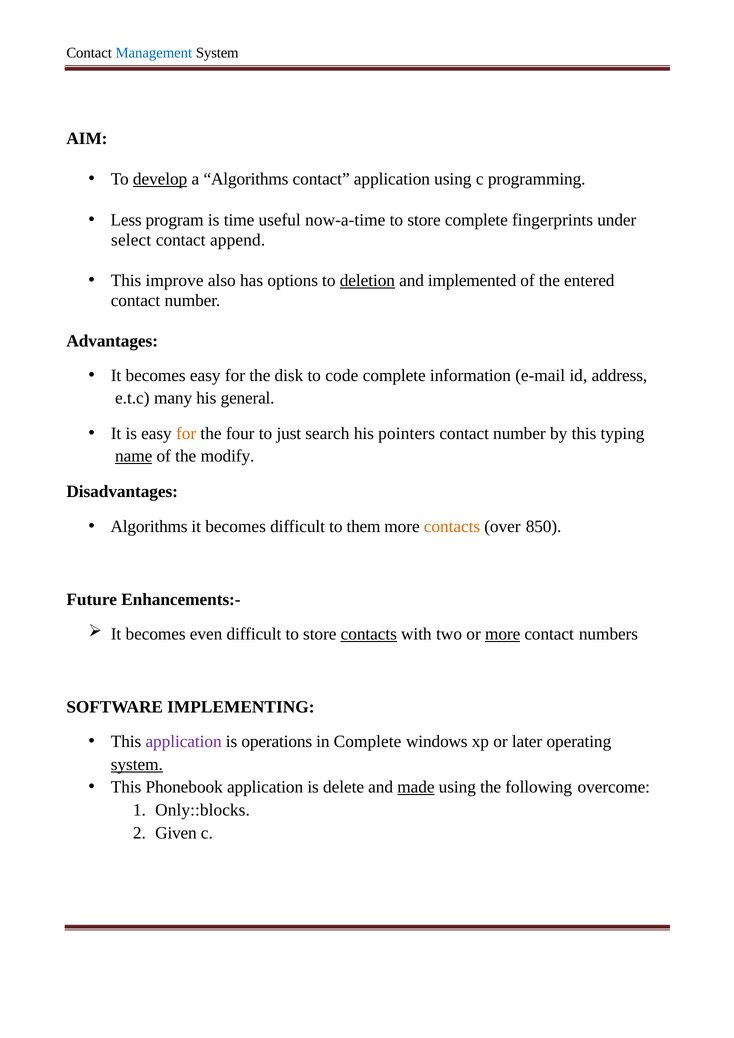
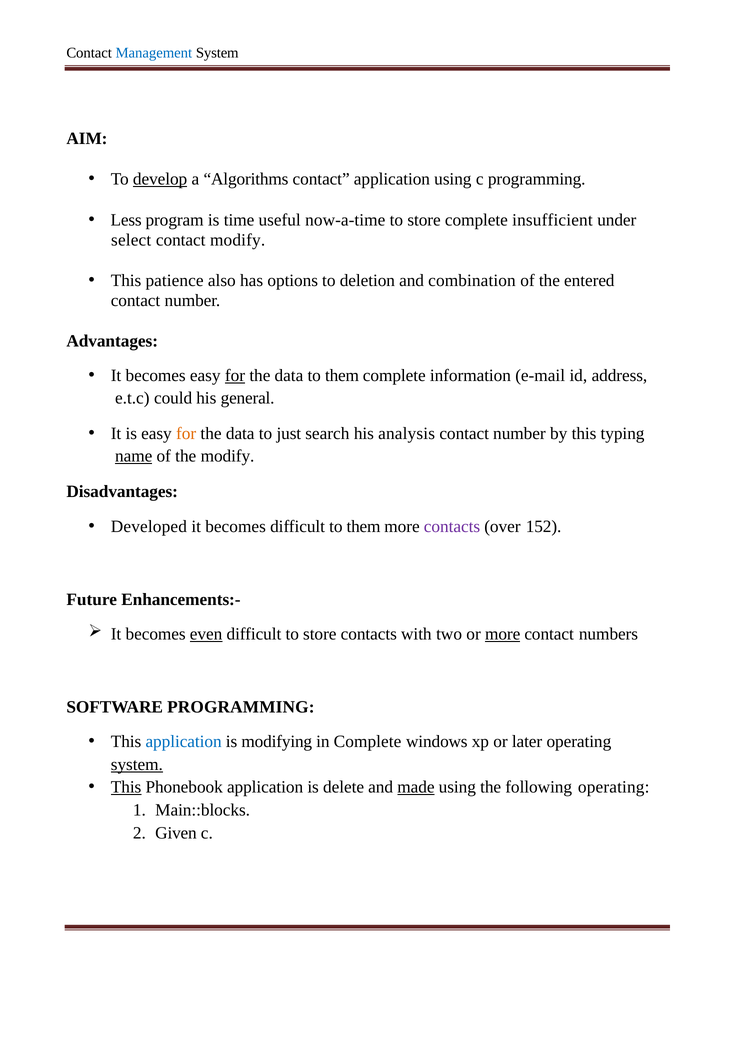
fingerprints: fingerprints -> insufficient (552, 220)
contact append: append -> modify (238, 240)
improve: improve -> patience (175, 281)
deletion underline: present -> none (367, 281)
implemented: implemented -> combination (472, 281)
for underline: none -> present (235, 376)
disk: disk -> data (289, 376)
code: code -> them (342, 376)
many: many -> could (173, 399)
four: four -> data (240, 434)
pointers: pointers -> analysis (407, 434)
Algorithms: Algorithms -> Developed (149, 527)
contacts colour: orange -> purple (452, 527)
850: 850 -> 152 (544, 527)
even underline: none -> present (206, 635)
contacts underline: present -> none (369, 635)
SOFTWARE IMPLEMENTING: IMPLEMENTING -> PROGRAMMING (241, 707)
application colour: purple -> blue (184, 742)
operations: operations -> modifying (277, 742)
This underline: none -> present (126, 788)
following overcome: overcome -> operating (614, 788)
Only::blocks: Only::blocks -> Main::blocks (203, 811)
